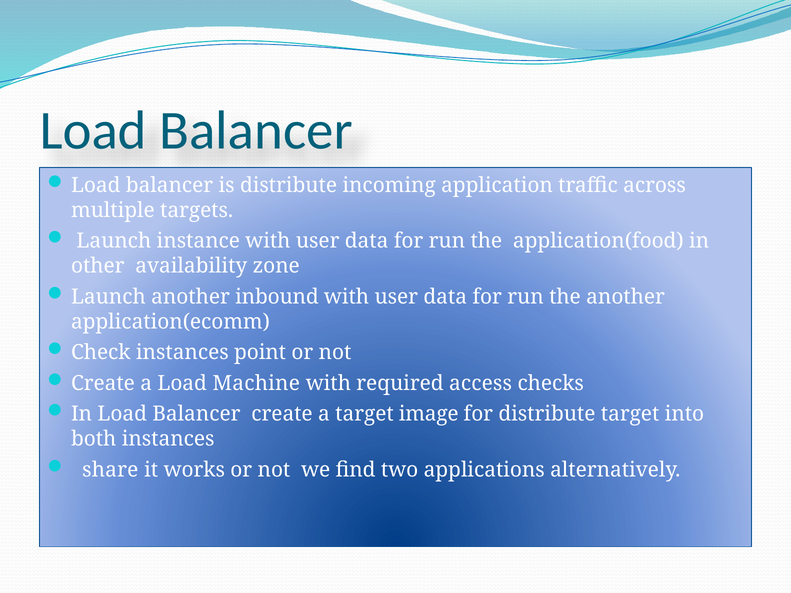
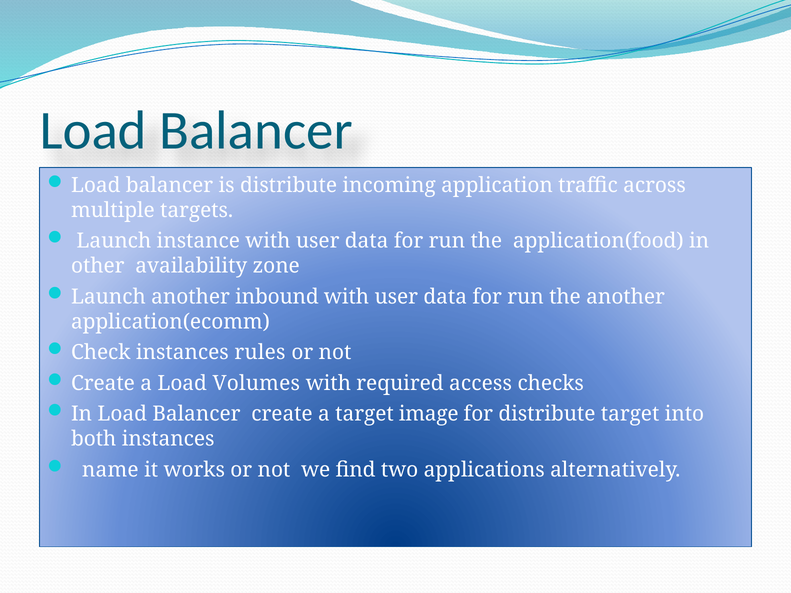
point: point -> rules (260, 353)
Machine: Machine -> Volumes (256, 383)
share: share -> name (110, 470)
